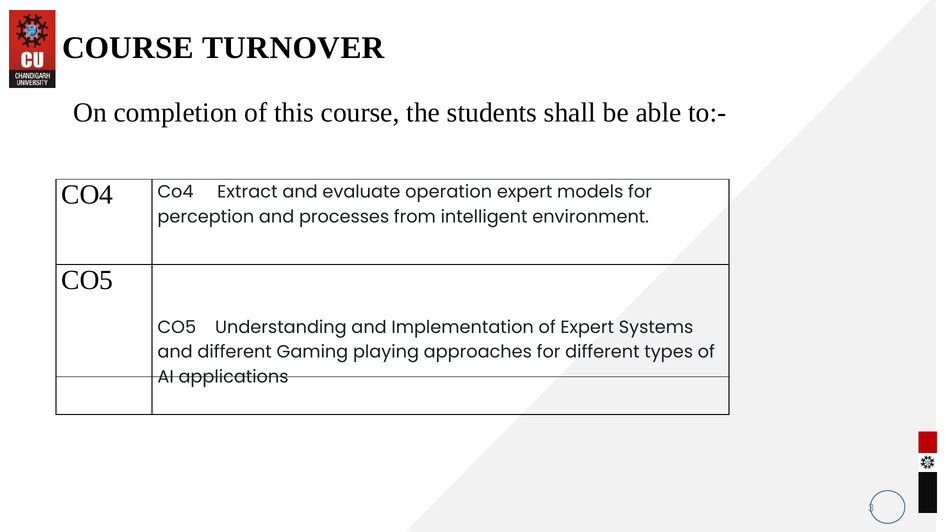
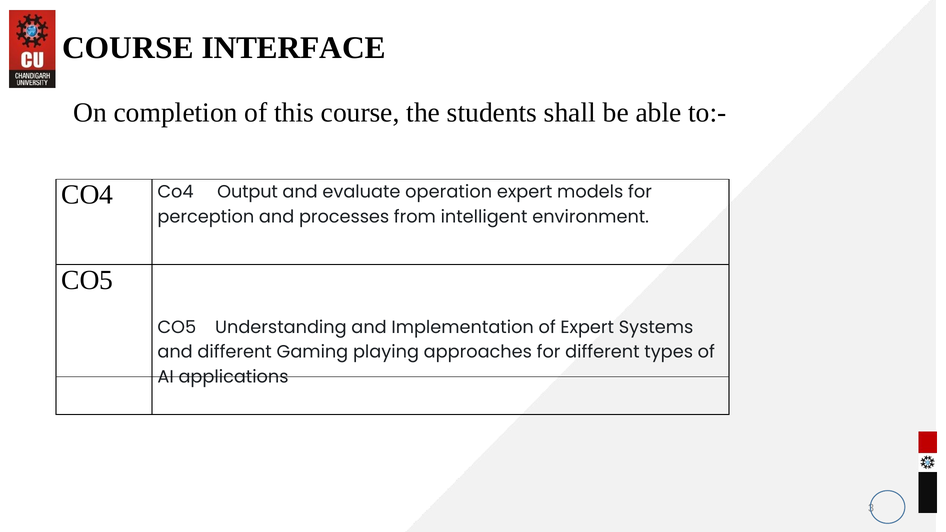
TURNOVER: TURNOVER -> INTERFACE (294, 48)
Extract: Extract -> Output (248, 192)
